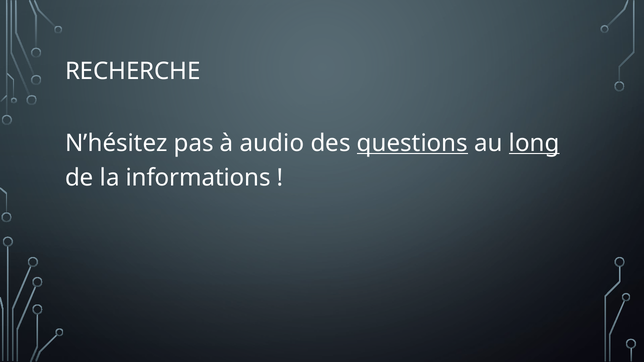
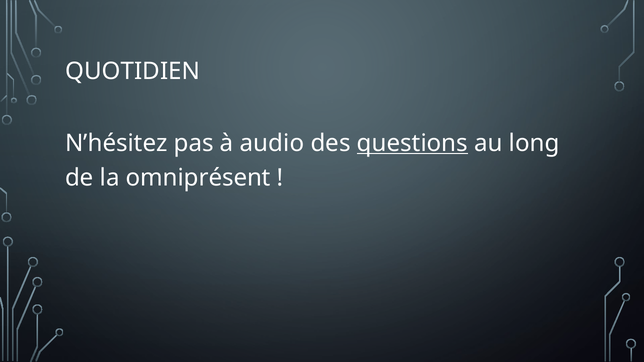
RECHERCHE: RECHERCHE -> QUOTIDIEN (133, 72)
long underline: present -> none (534, 143)
informations: informations -> omniprésent (198, 178)
